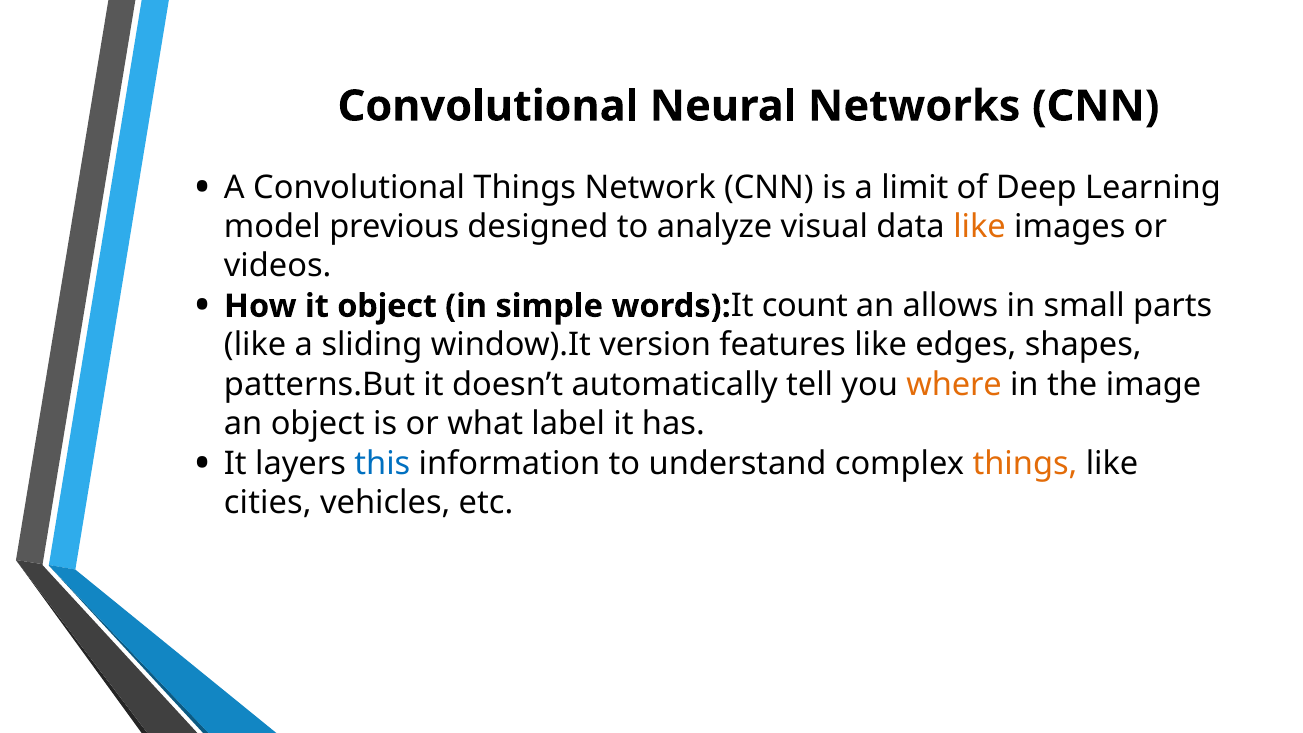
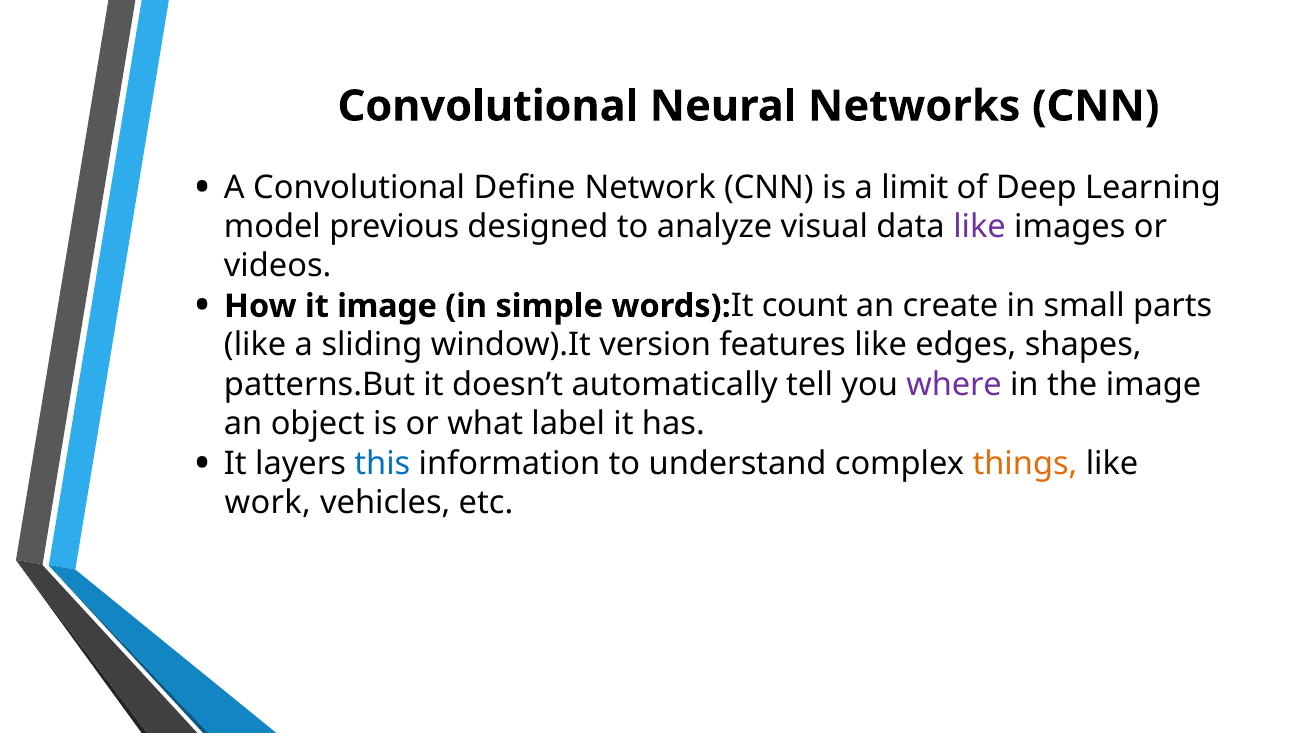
Convolutional Things: Things -> Define (525, 187)
like colour: orange -> purple (980, 227)
it object: object -> image (387, 306)
allows: allows -> create (950, 306)
where colour: orange -> purple (954, 384)
cities: cities -> work (268, 503)
